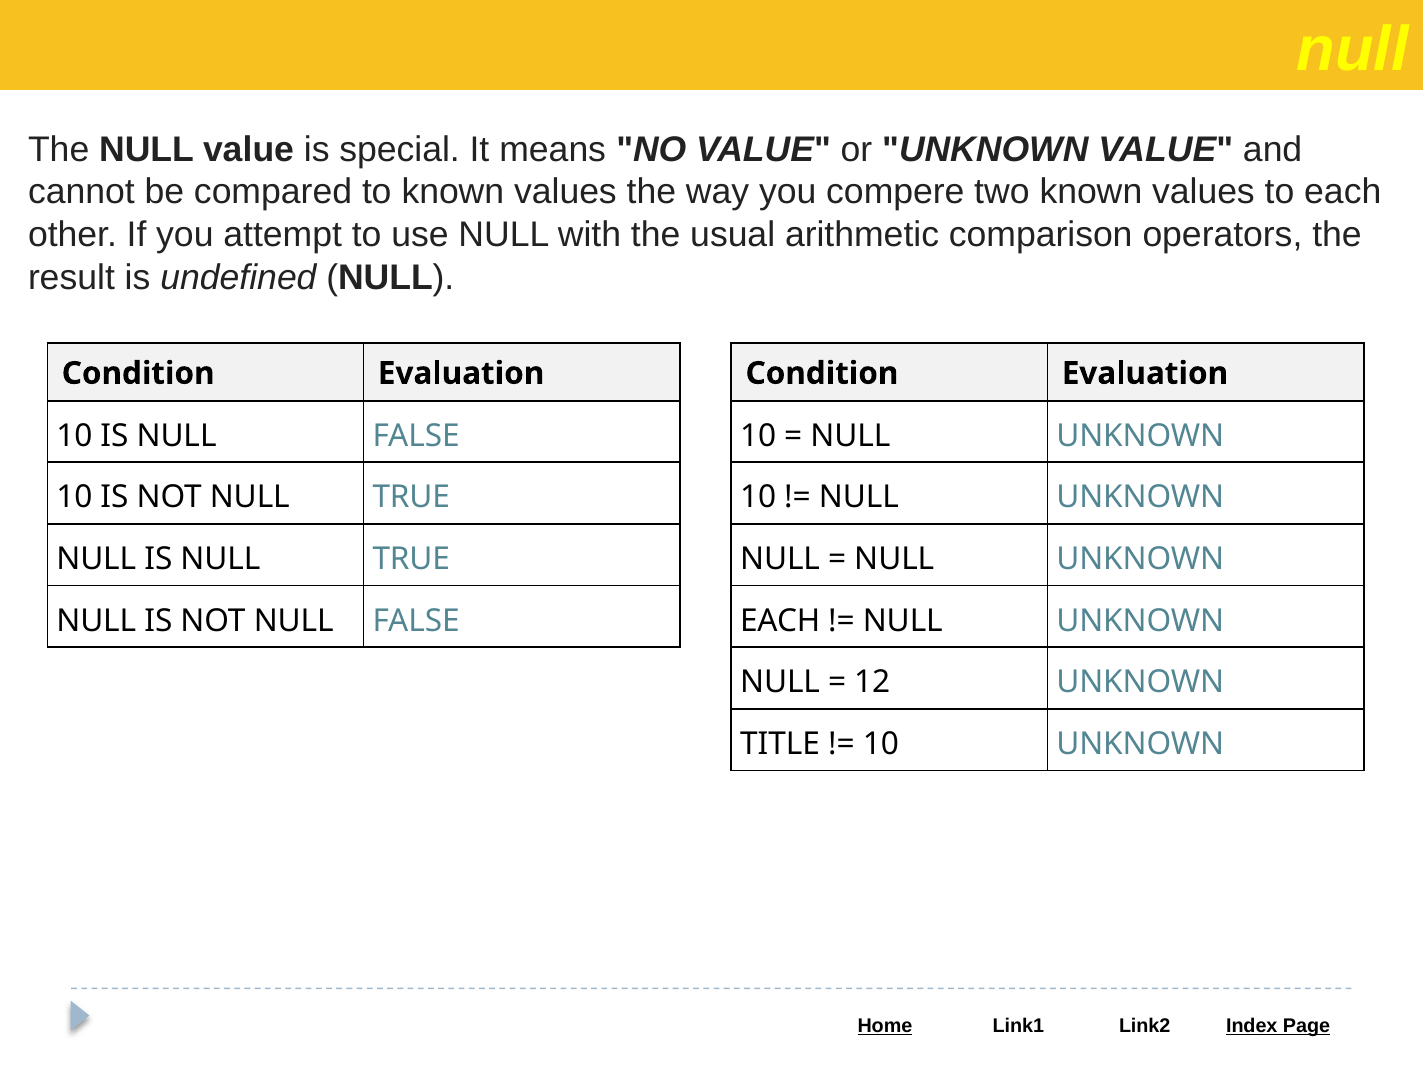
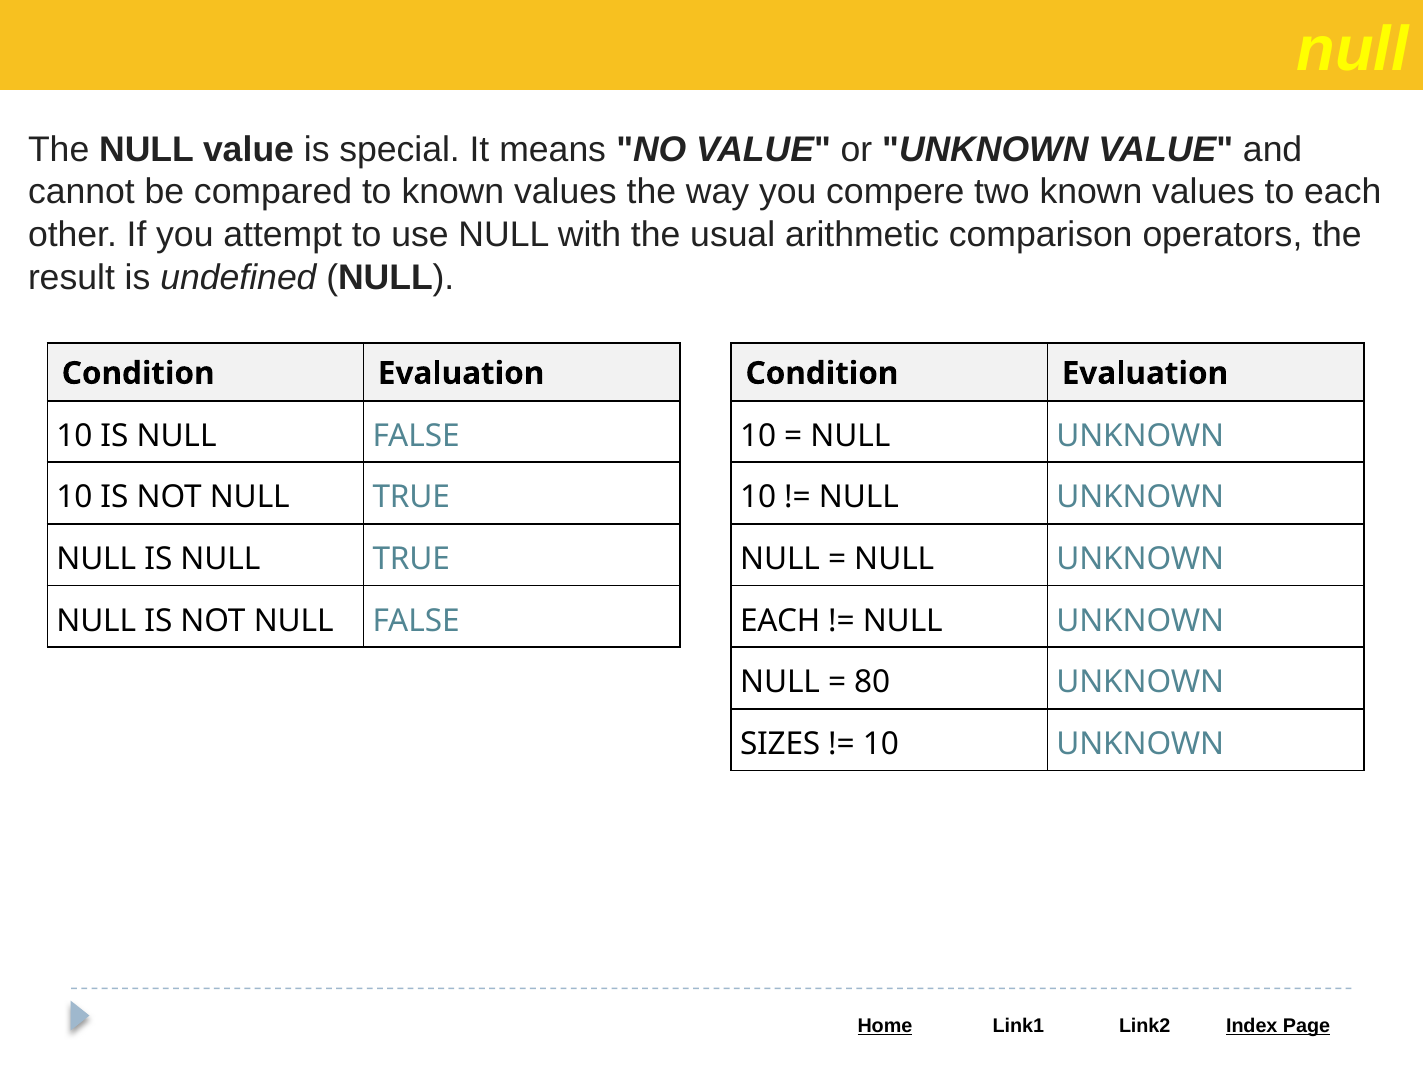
12: 12 -> 80 (872, 682)
TITLE: TITLE -> SIZES (780, 744)
